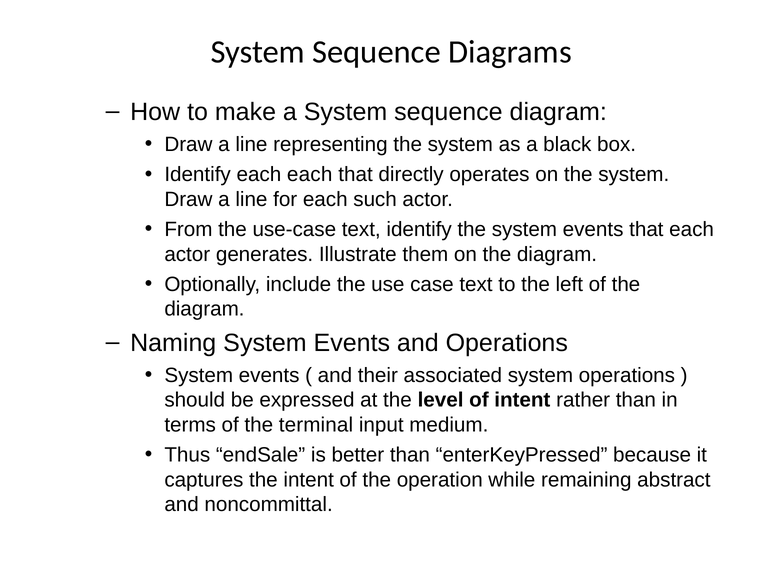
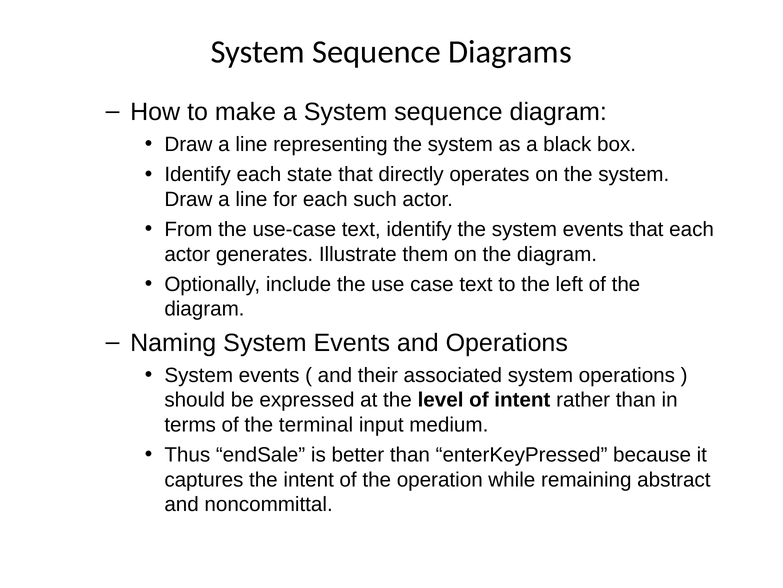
each each: each -> state (310, 174)
